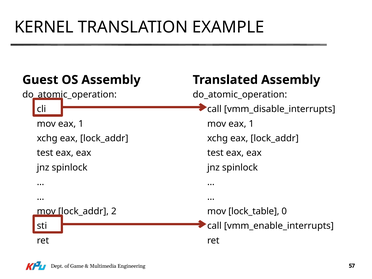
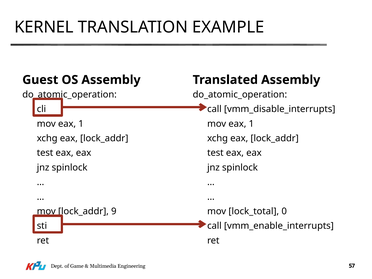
2: 2 -> 9 (114, 211)
lock_table: lock_table -> lock_total (254, 211)
